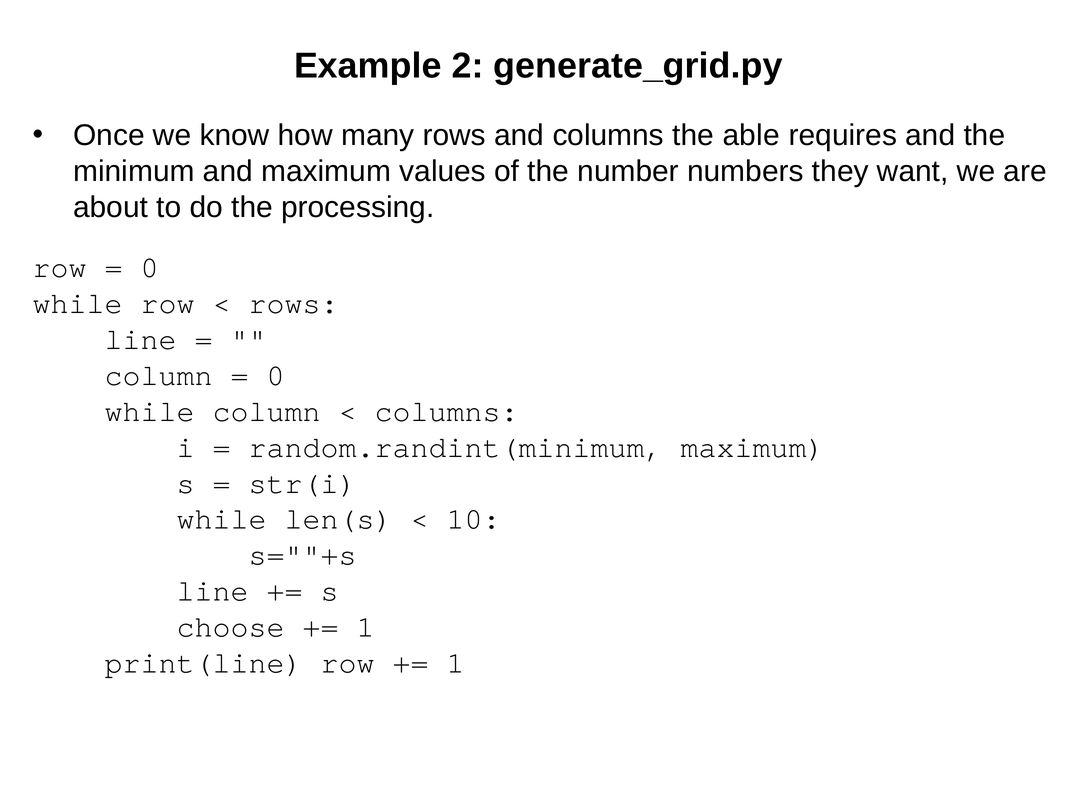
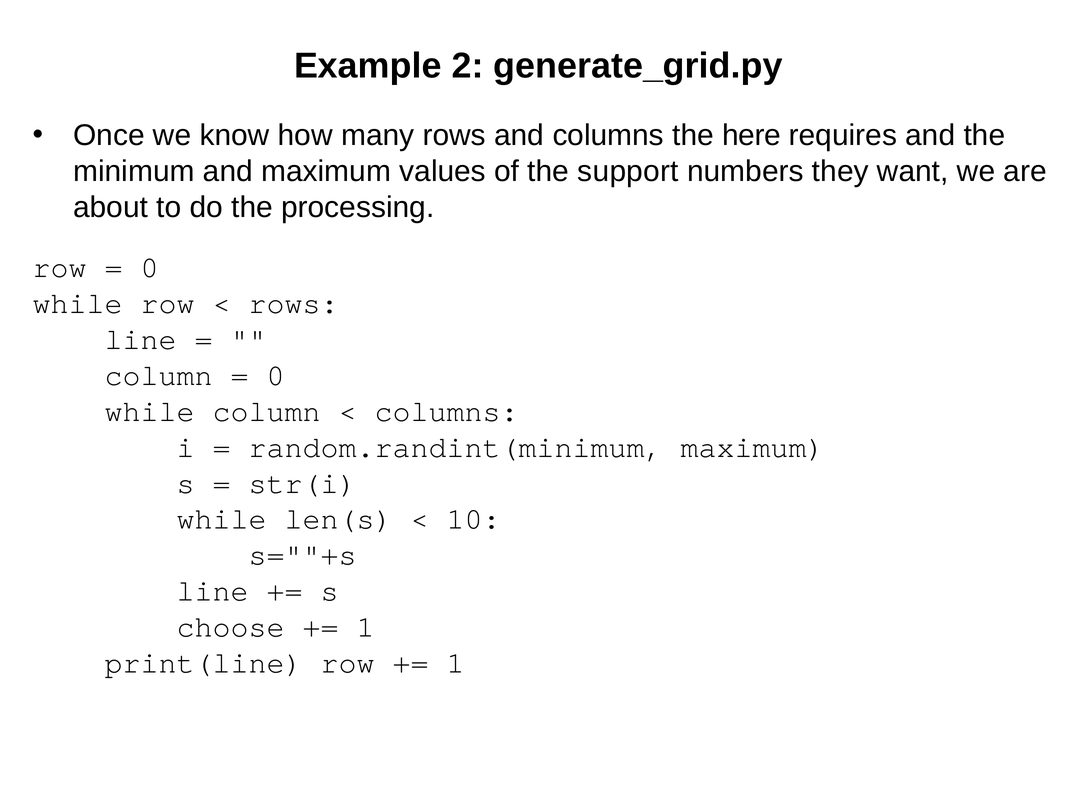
able: able -> here (752, 135)
number: number -> support (628, 171)
